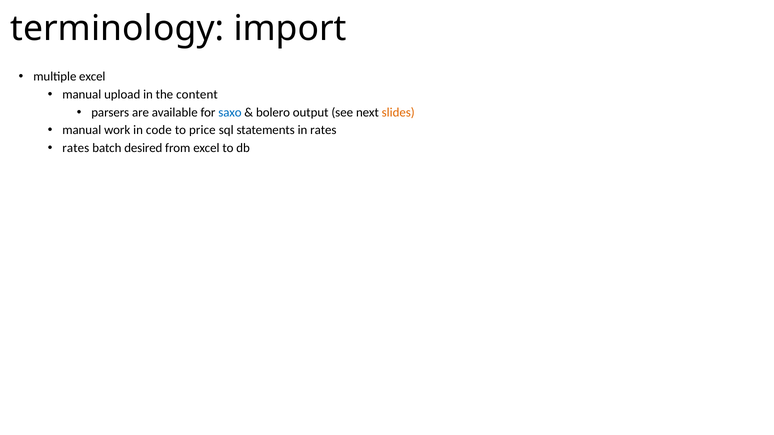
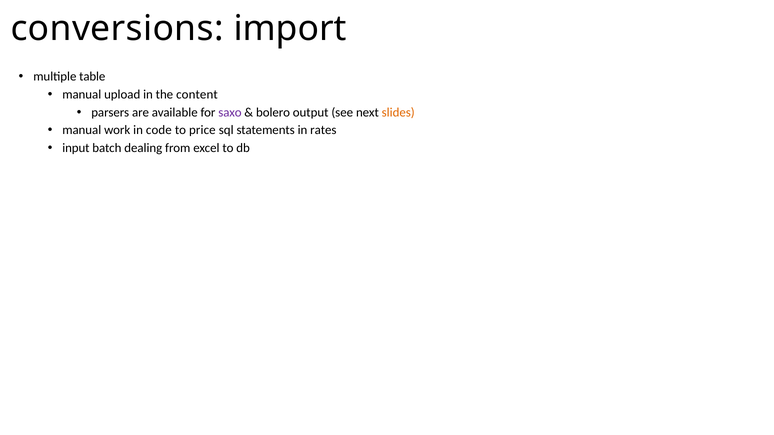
terminology: terminology -> conversions (117, 29)
multiple excel: excel -> table (92, 77)
saxo colour: blue -> purple (230, 112)
rates: rates -> input (76, 148)
desired: desired -> dealing (143, 148)
